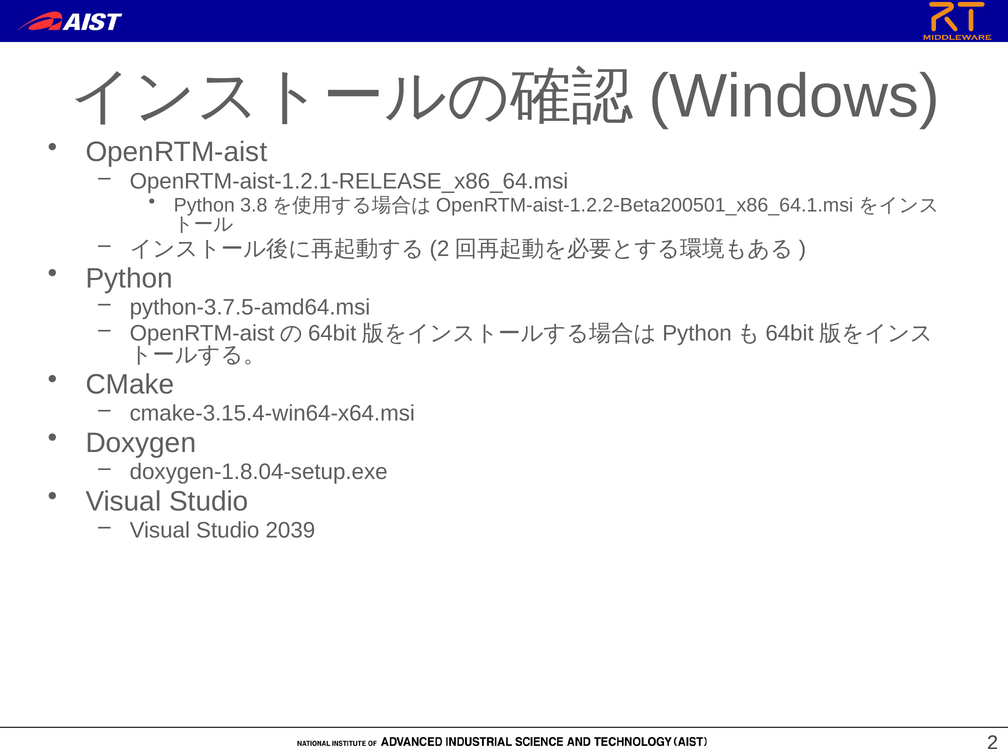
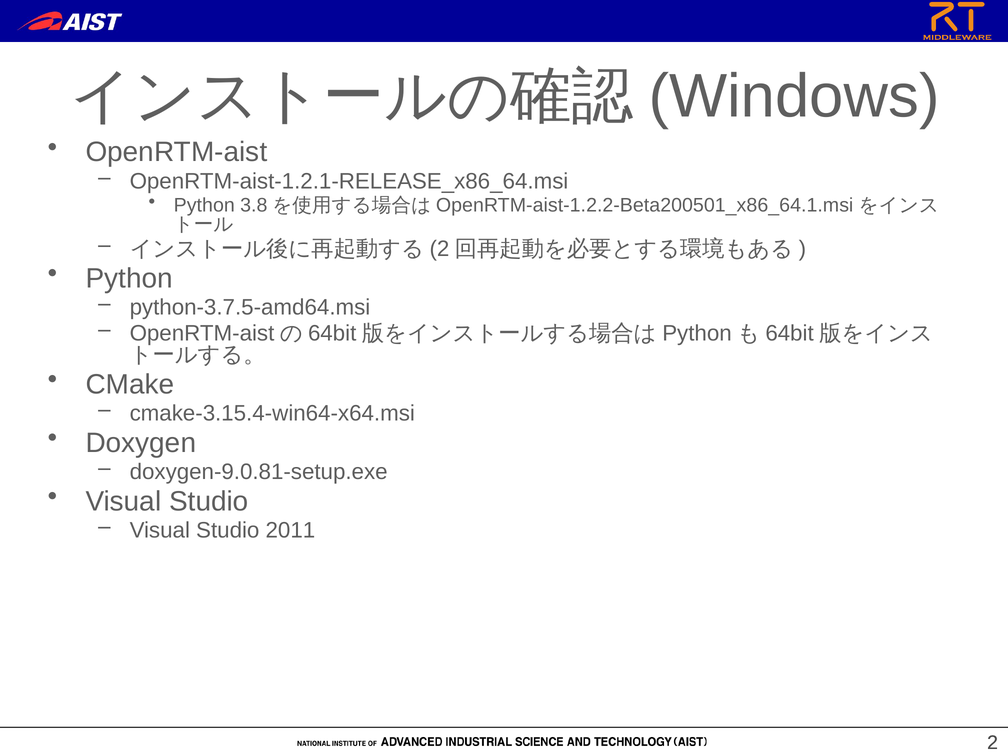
doxygen-1.8.04-setup.exe: doxygen-1.8.04-setup.exe -> doxygen-9.0.81-setup.exe (259, 472)
2039: 2039 -> 2011 (290, 530)
